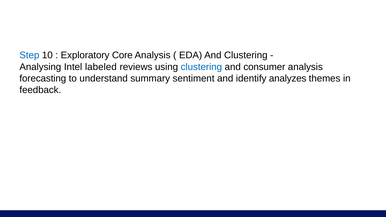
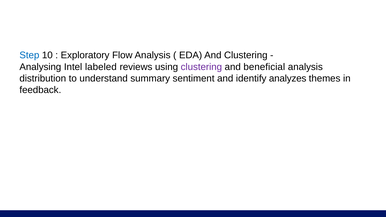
Core: Core -> Flow (122, 55)
clustering colour: blue -> purple (201, 67)
consumer: consumer -> beneficial (264, 67)
forecasting: forecasting -> distribution (43, 78)
